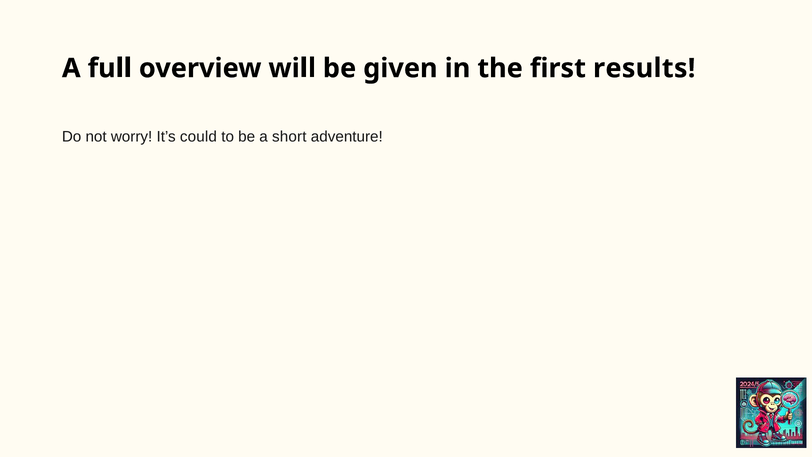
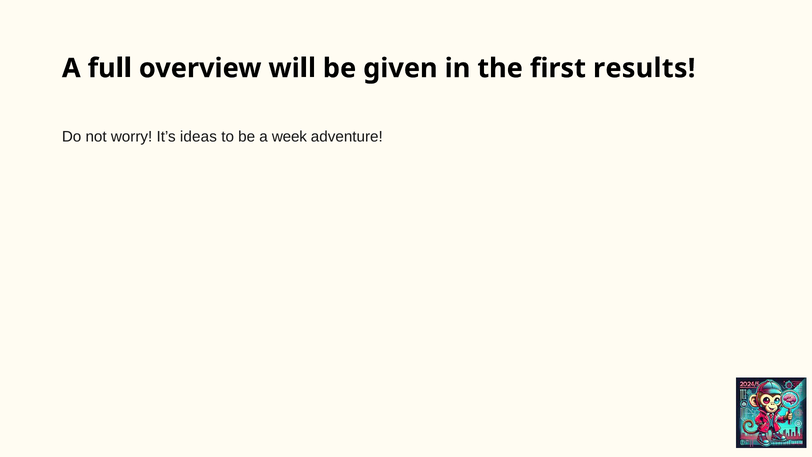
could: could -> ideas (198, 137)
short: short -> week (289, 137)
